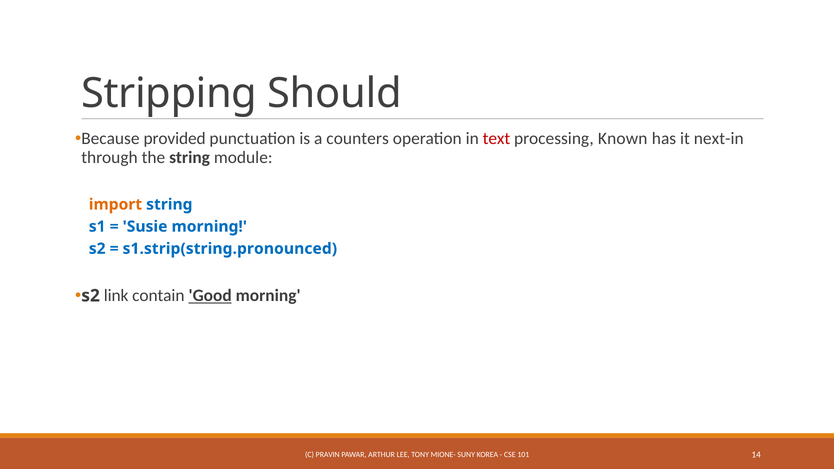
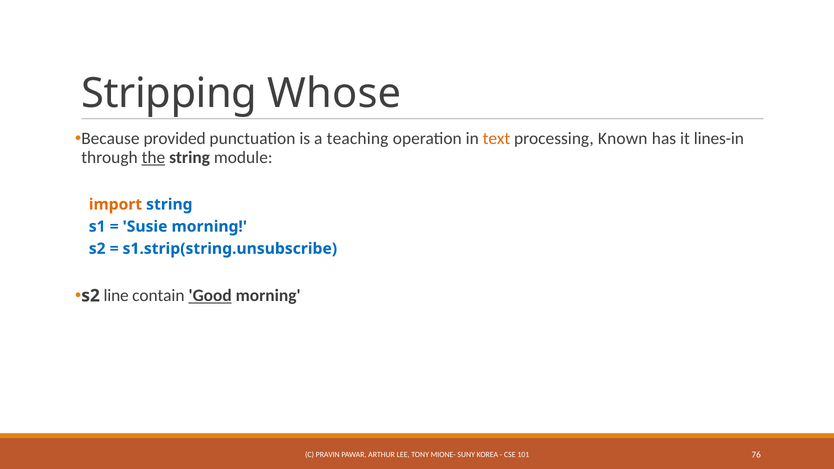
Should: Should -> Whose (334, 93)
counters: counters -> teaching (358, 139)
text colour: red -> orange (496, 139)
next-in: next-in -> lines-in (719, 139)
the underline: none -> present (153, 157)
s1.strip(string.pronounced: s1.strip(string.pronounced -> s1.strip(string.unsubscribe (230, 249)
link: link -> line (116, 296)
14: 14 -> 76 (756, 455)
